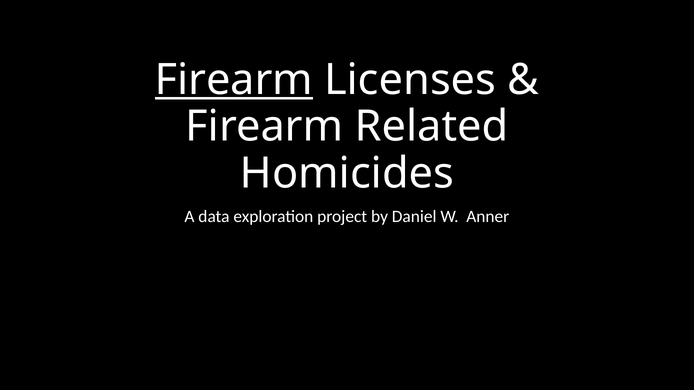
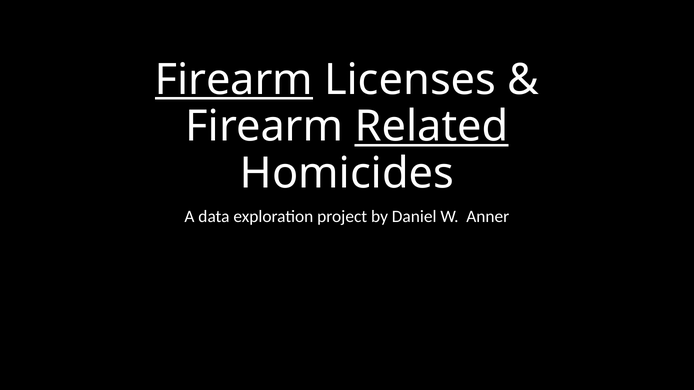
Related underline: none -> present (432, 127)
